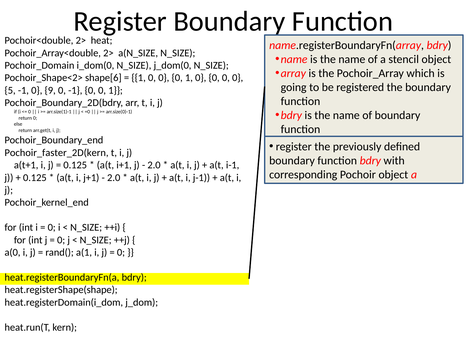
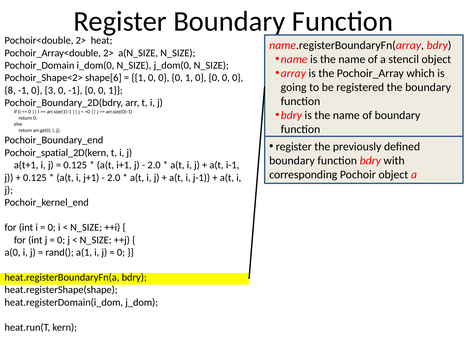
5: 5 -> 8 (10, 90)
9: 9 -> 3 (50, 90)
Pochoir_faster_2D(kern: Pochoir_faster_2D(kern -> Pochoir_spatial_2D(kern (57, 152)
